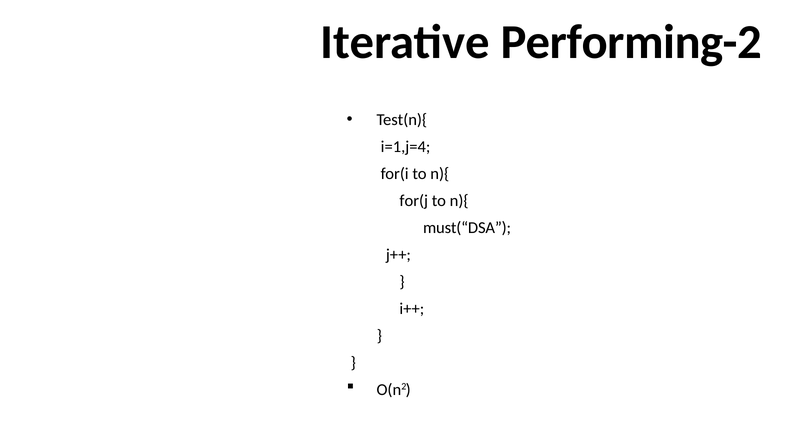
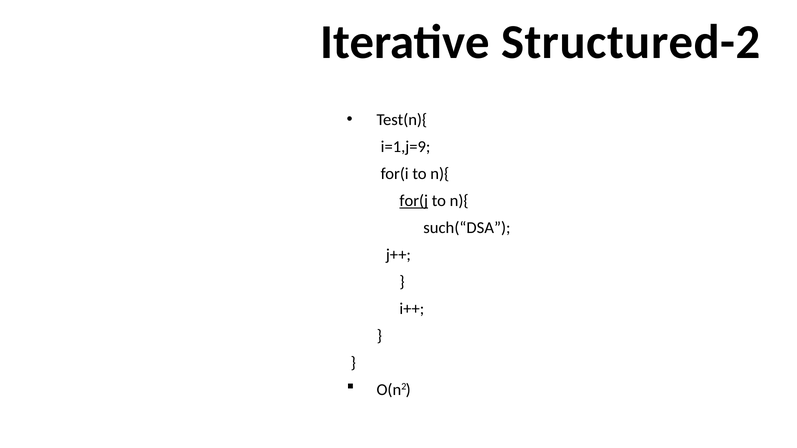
Performing-2: Performing-2 -> Structured-2 (631, 42)
i=1,j=4: i=1,j=4 -> i=1,j=9 (406, 147)
for(j underline: none -> present (414, 201)
must(“DSA: must(“DSA -> such(“DSA (467, 228)
